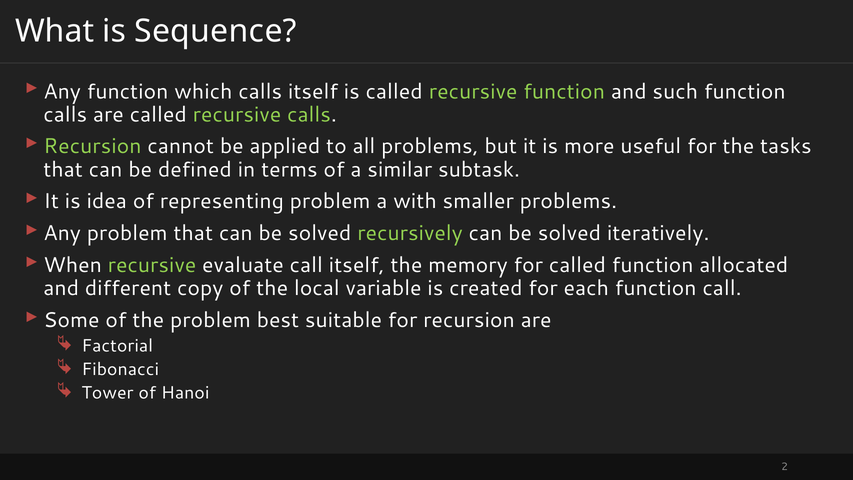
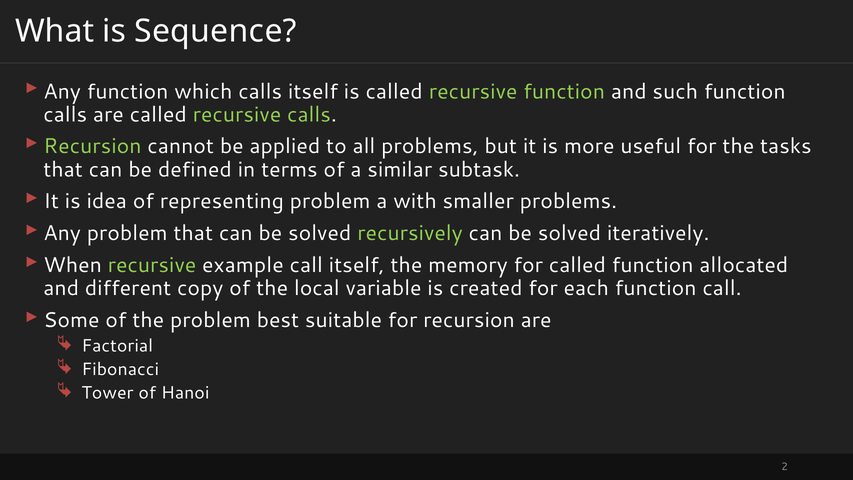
evaluate: evaluate -> example (243, 265)
